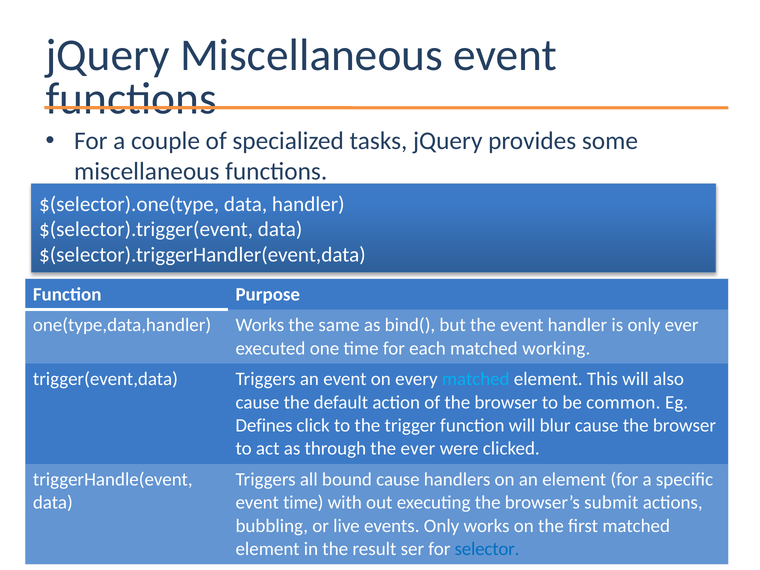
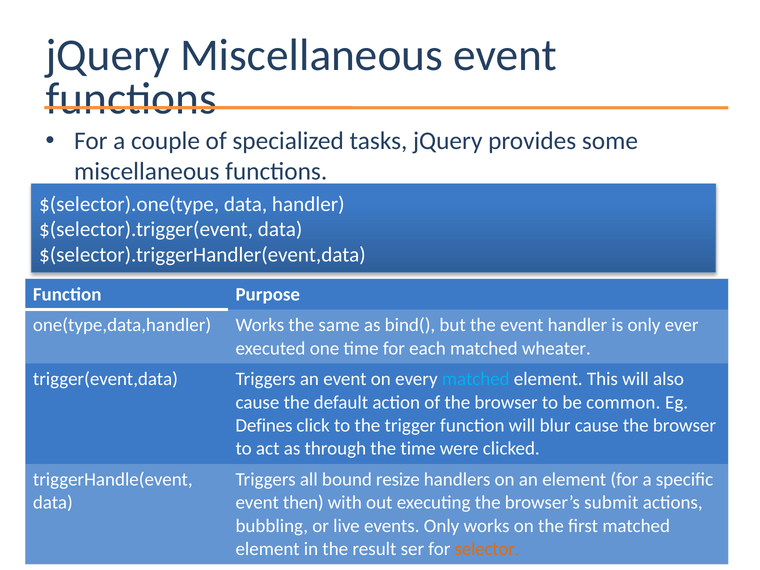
working: working -> wheater (556, 348)
the ever: ever -> time (418, 449)
bound cause: cause -> resize (398, 480)
event time: time -> then (303, 503)
selector colour: blue -> orange (487, 549)
